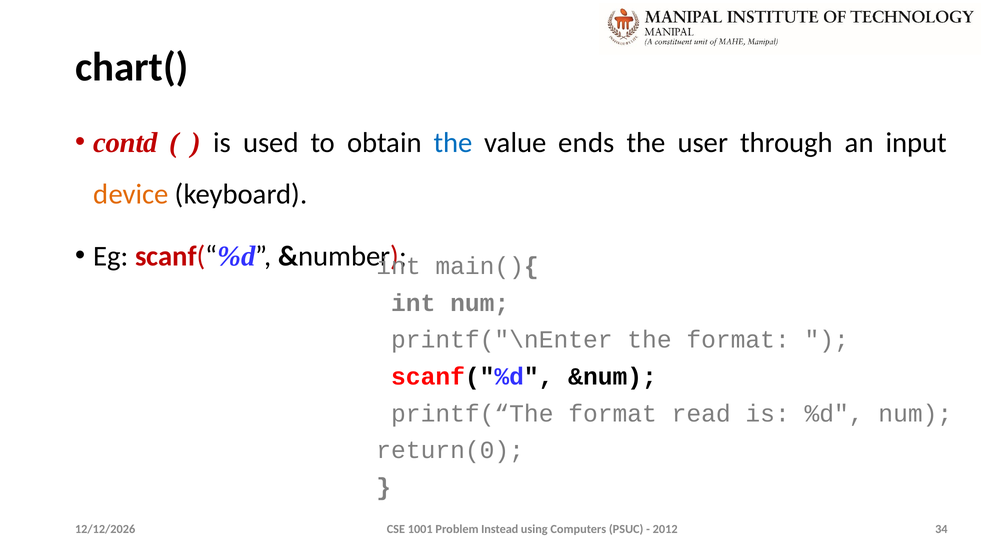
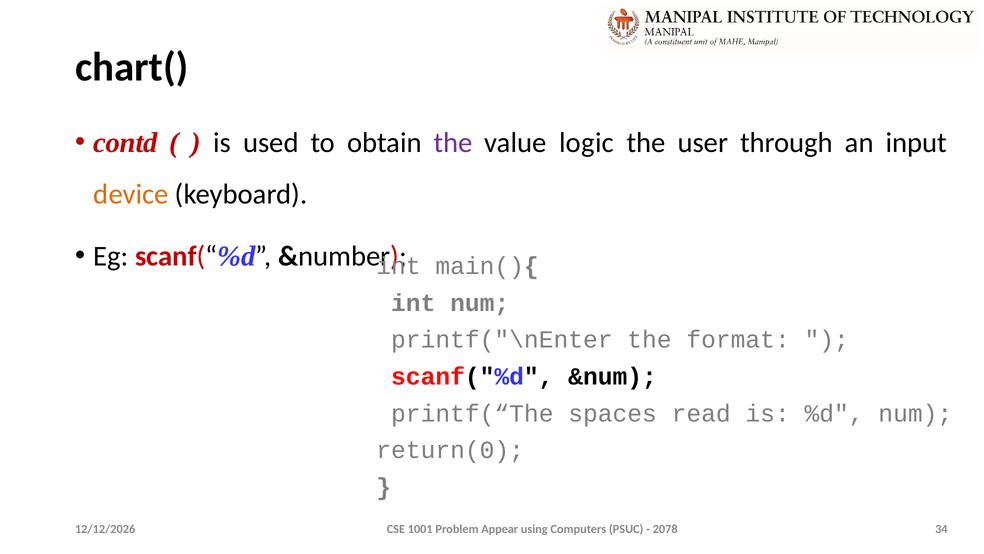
the colour: blue -> purple (453, 143)
ends: ends -> logic (587, 143)
printf(“The format: format -> spaces (613, 413)
Instead: Instead -> Appear (500, 528)
2012: 2012 -> 2078 (665, 528)
